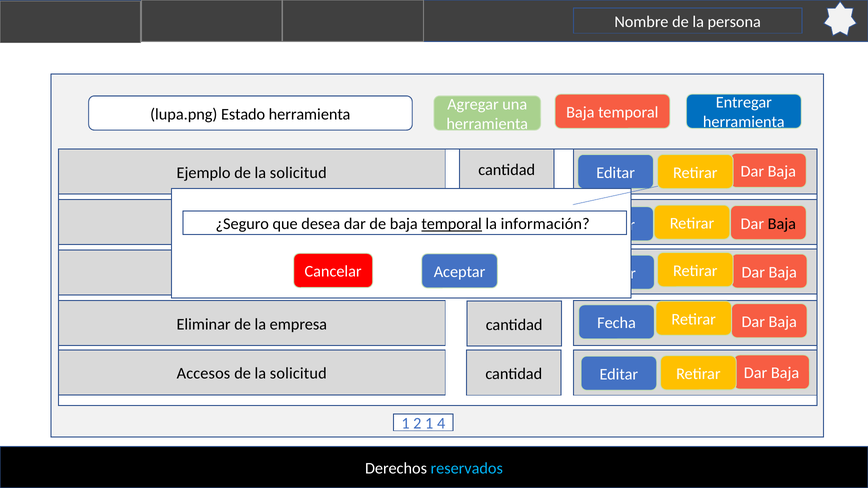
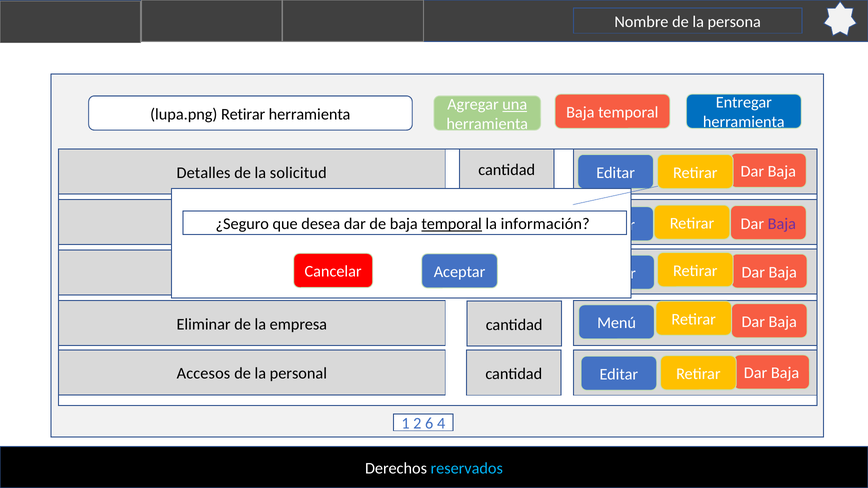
una underline: none -> present (515, 104)
lupa.png Estado: Estado -> Retirar (243, 114)
Ejemplo: Ejemplo -> Detalles (204, 173)
Baja colour: black -> purple (782, 224)
Fecha: Fecha -> Menú (617, 323)
solicitud: solicitud -> personal (298, 374)
2 1: 1 -> 6 (429, 424)
